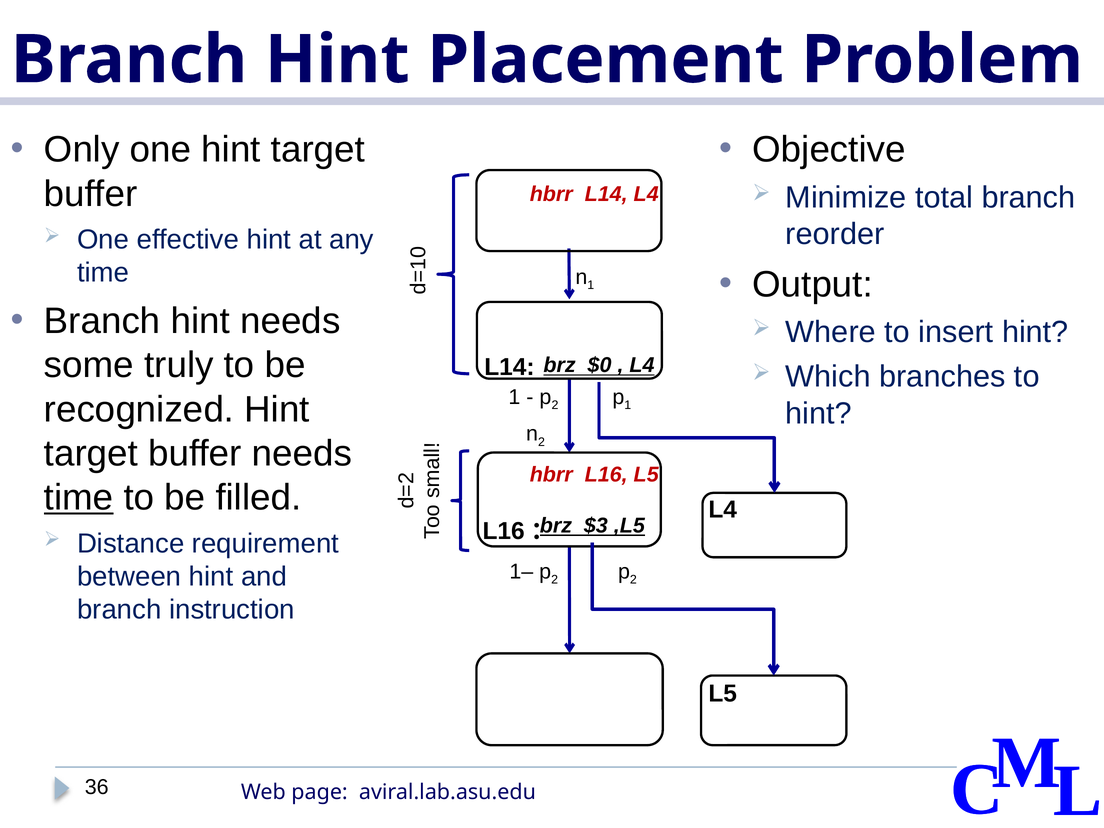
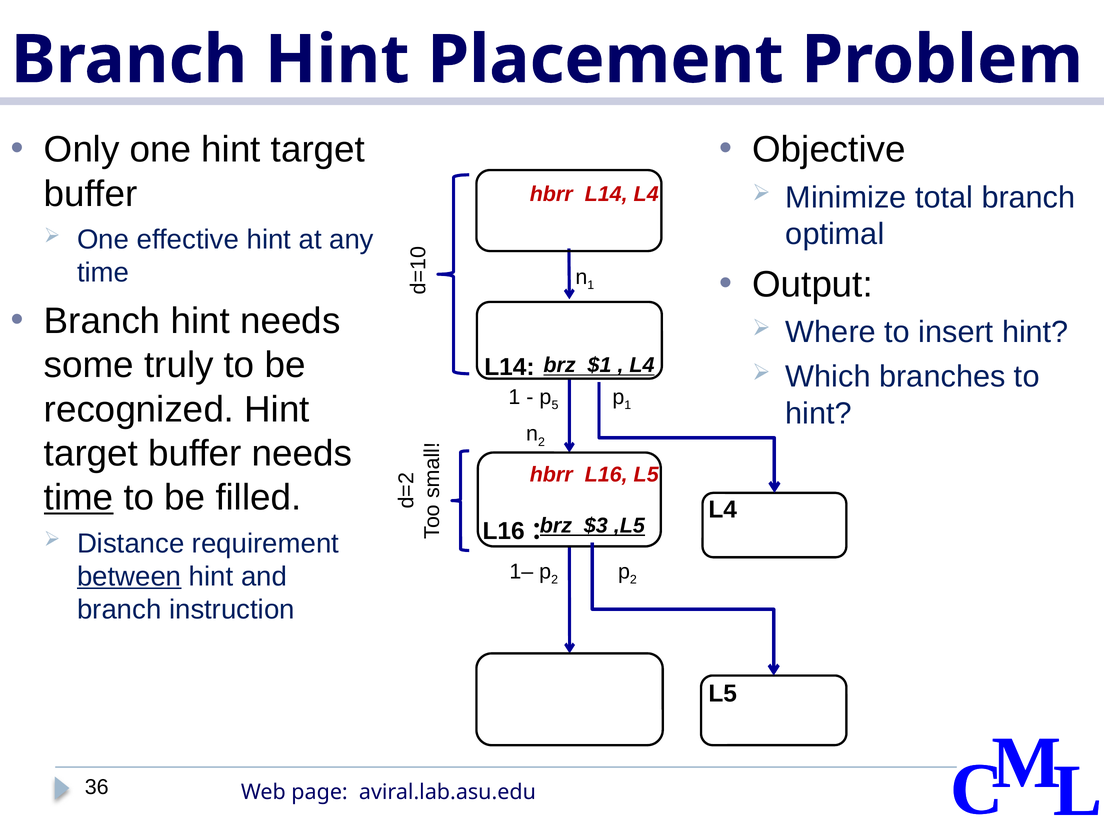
reorder: reorder -> optimal (835, 234)
$0: $0 -> $1 (600, 365)
2: 2 -> 5 (555, 405)
between underline: none -> present (129, 577)
